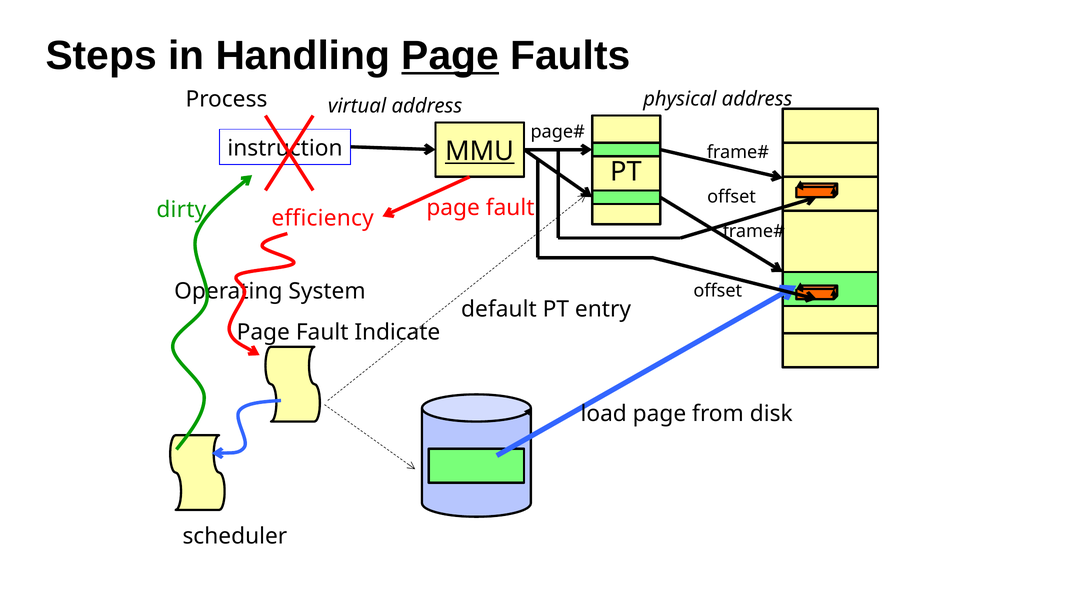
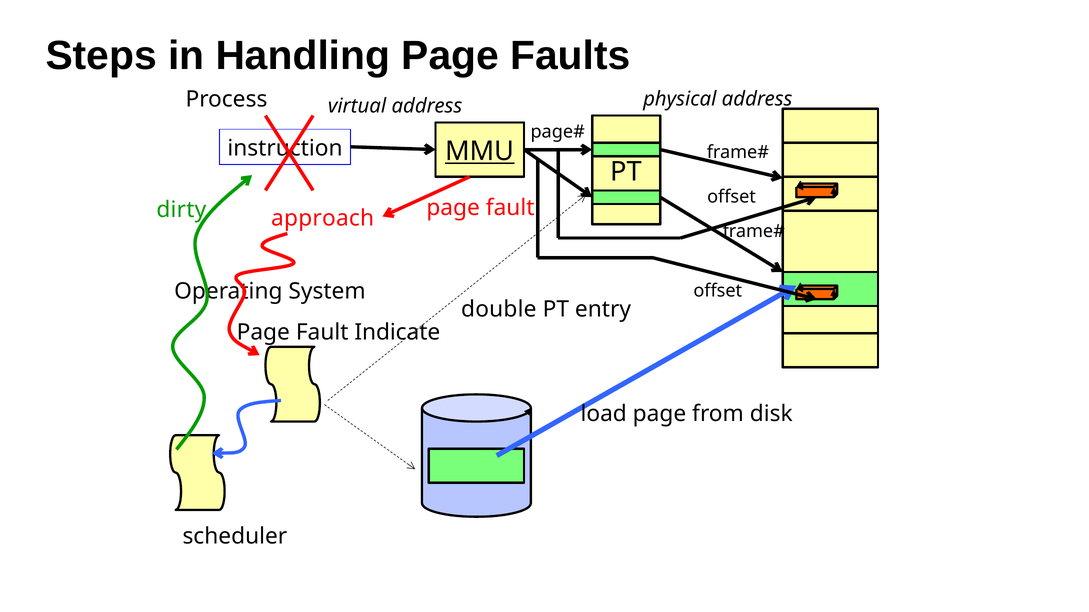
Page underline: present -> none (450, 56)
efficiency: efficiency -> approach (323, 218)
default: default -> double (499, 309)
